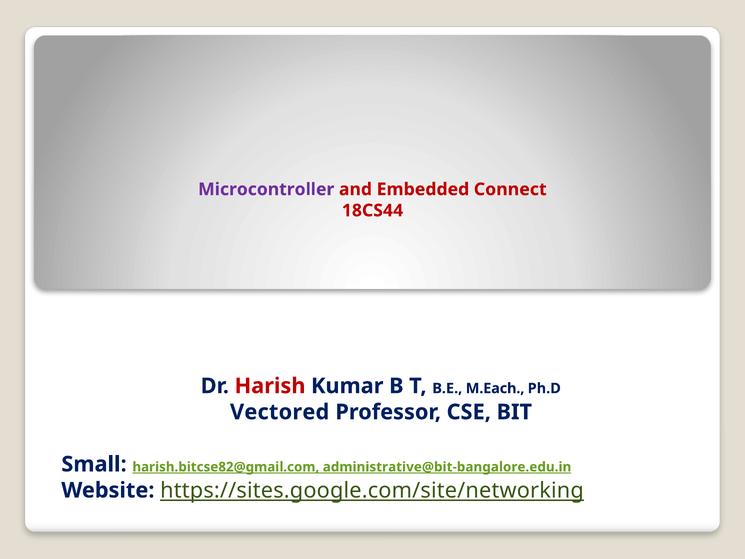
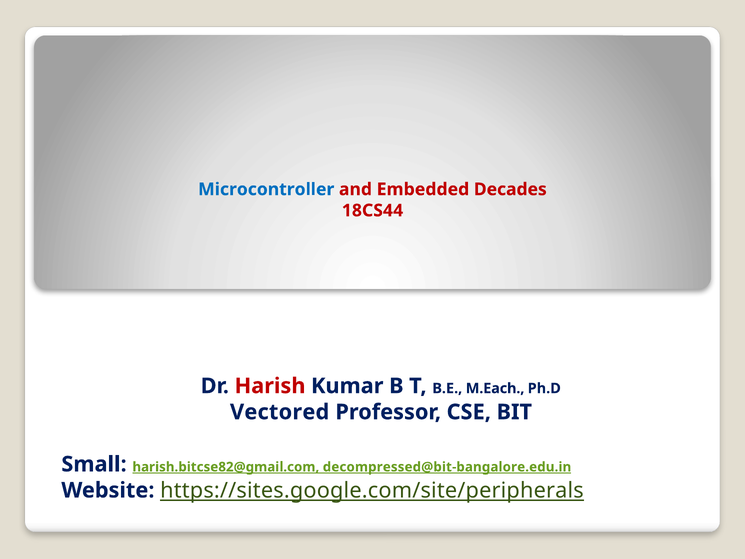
Microcontroller colour: purple -> blue (266, 189)
Connect: Connect -> Decades (510, 189)
administrative@bit-bangalore.edu.in: administrative@bit-bangalore.edu.in -> decompressed@bit-bangalore.edu.in (447, 467)
https://sites.google.com/site/networking: https://sites.google.com/site/networking -> https://sites.google.com/site/peripherals (372, 490)
